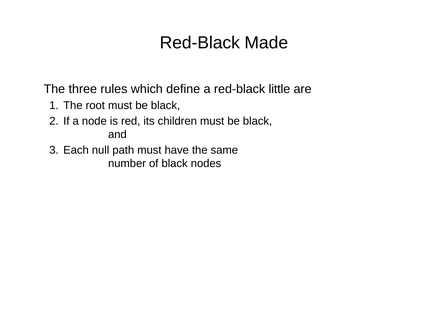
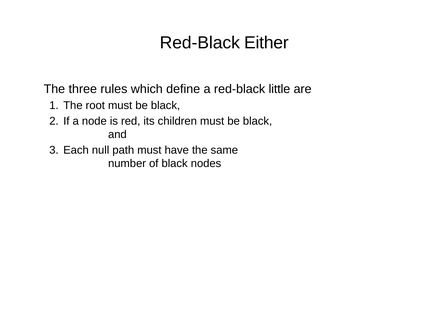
Made: Made -> Either (266, 43)
